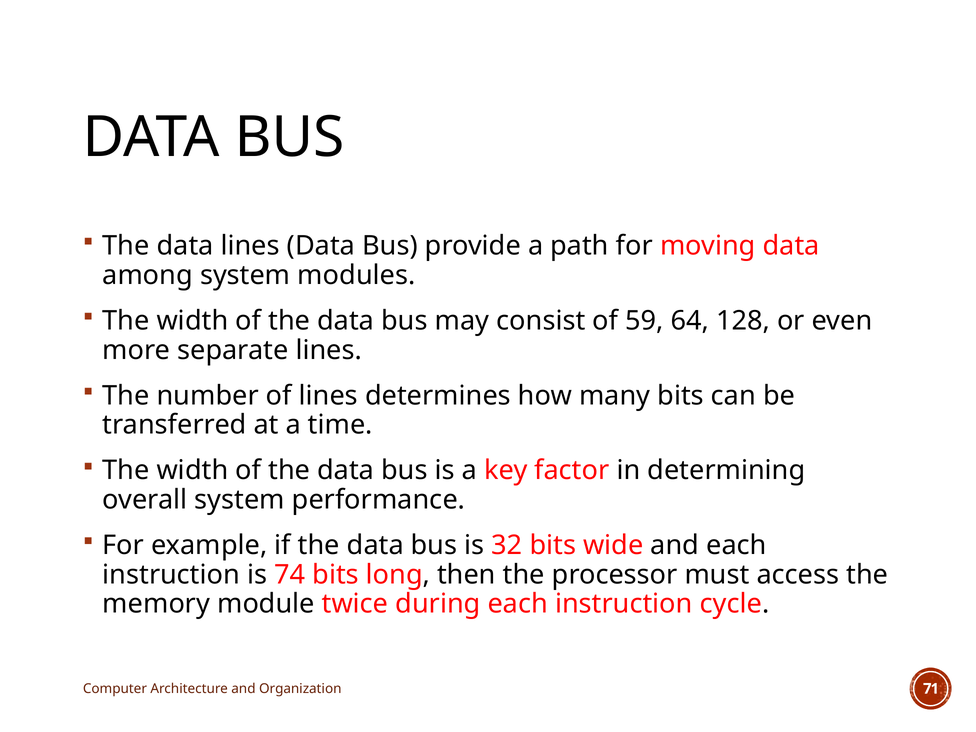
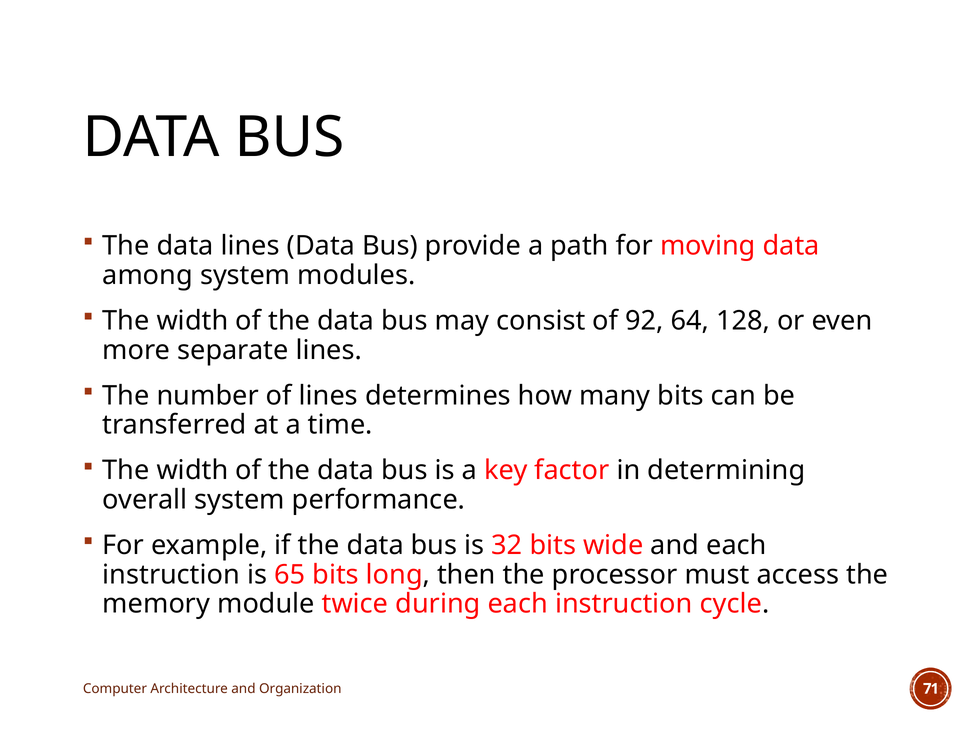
59: 59 -> 92 (644, 321)
74: 74 -> 65 (290, 575)
